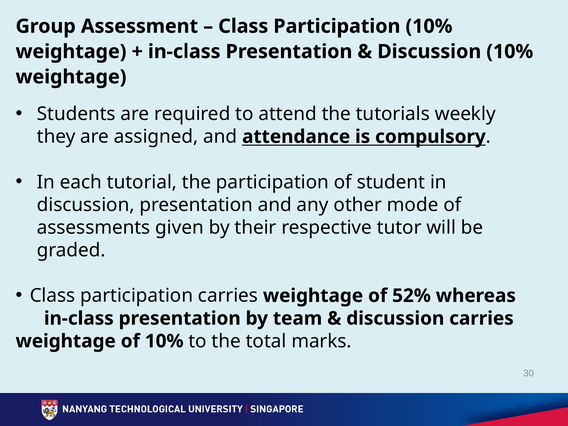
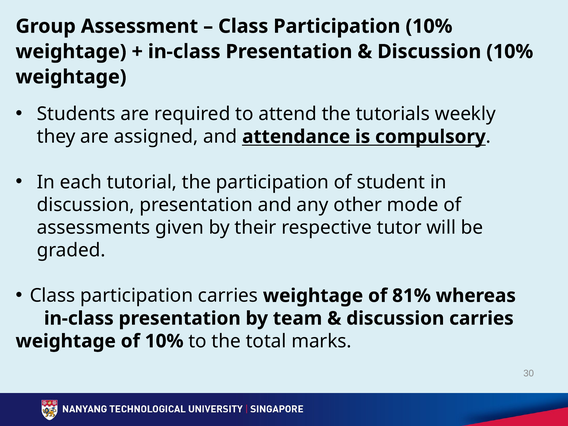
52%: 52% -> 81% (412, 296)
